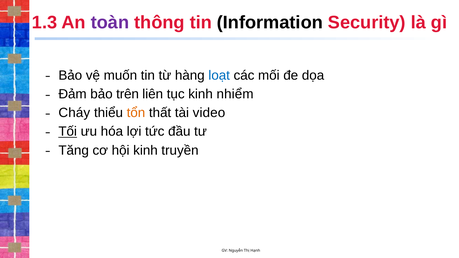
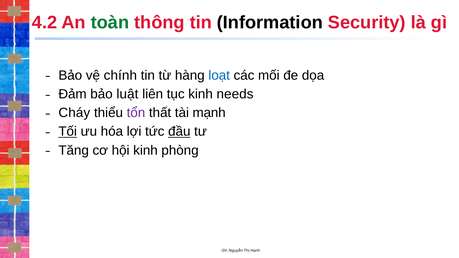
1.3: 1.3 -> 4.2 (45, 23)
toàn colour: purple -> green (110, 23)
muốn: muốn -> chính (120, 75)
trên: trên -> luật (127, 94)
nhiểm: nhiểm -> needs (235, 94)
tổn colour: orange -> purple (136, 113)
video: video -> mạnh (209, 113)
đầu underline: none -> present (179, 132)
truyền: truyền -> phòng (180, 150)
